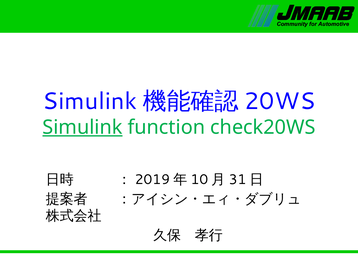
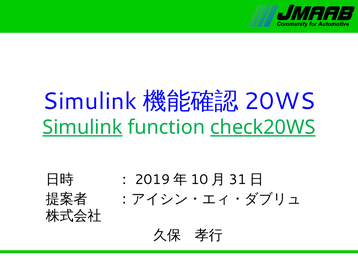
check20WS underline: none -> present (263, 127)
